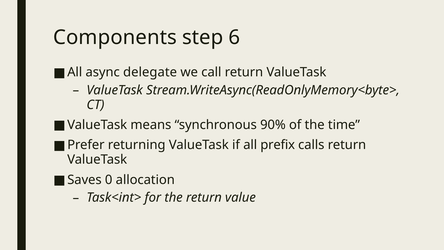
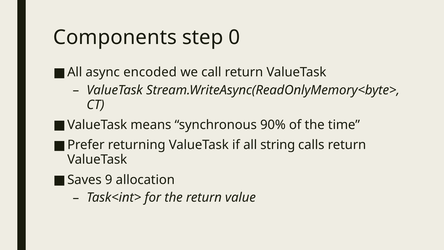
6: 6 -> 0 (234, 37)
delegate: delegate -> encoded (150, 72)
prefix: prefix -> string (278, 145)
0: 0 -> 9 (109, 180)
